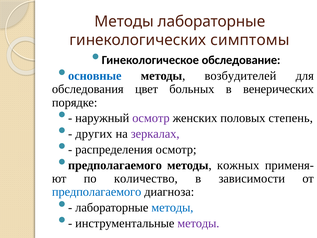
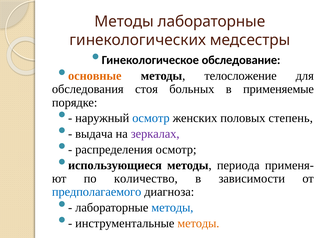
симптомы: симптомы -> медсестры (250, 40)
основные colour: blue -> orange (95, 76)
возбудителей: возбудителей -> телосложение (241, 76)
цвет: цвет -> стоя (146, 89)
венерических: венерических -> применяемые (279, 89)
осмотр colour: purple -> blue (151, 118)
других: других -> выдача (94, 134)
предполагаемого: предполагаемого -> использующиеся (115, 165)
кожных: кожных -> периода (238, 165)
методы colour: purple -> orange (198, 223)
